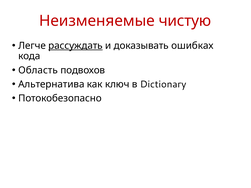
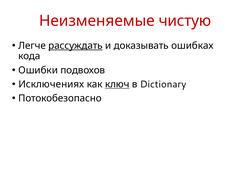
Область: Область -> Ошибки (38, 70)
Альтернатива: Альтернатива -> Исключениях (51, 84)
ключ underline: none -> present (117, 84)
